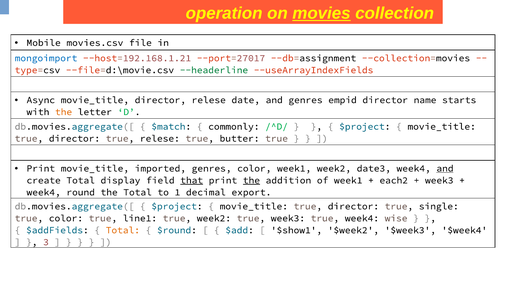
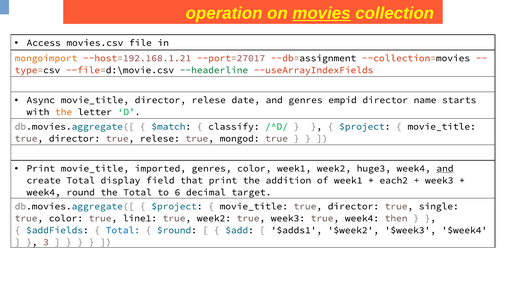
Mobile: Mobile -> Access (44, 43)
mongoimport colour: blue -> orange (46, 58)
commonly: commonly -> classify (234, 127)
butter: butter -> mongod (240, 139)
date3: date3 -> huge3 (374, 169)
that underline: present -> none (192, 181)
the underline: present -> none (251, 181)
1: 1 -> 6 (177, 193)
export: export -> target (251, 193)
wise: wise -> then (396, 219)
Total colour: orange -> blue (123, 231)
$show1: $show1 -> $adds1 (296, 231)
